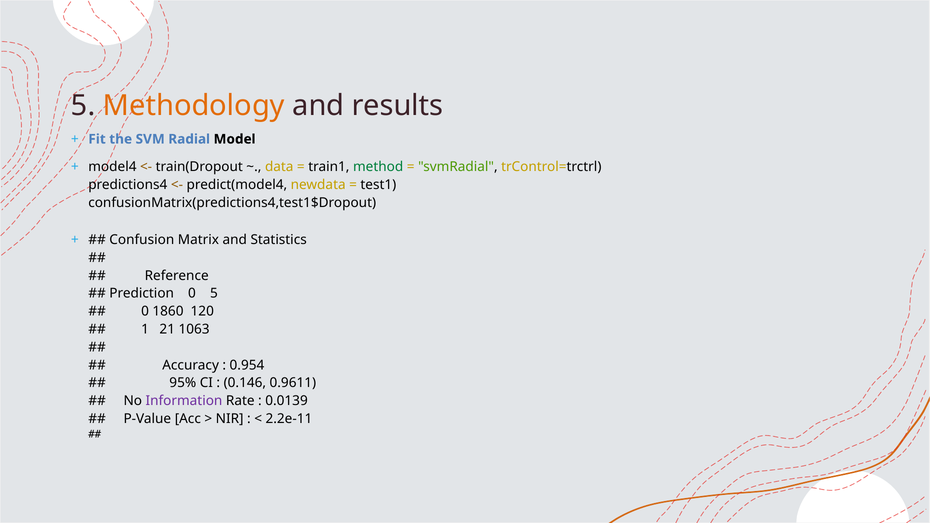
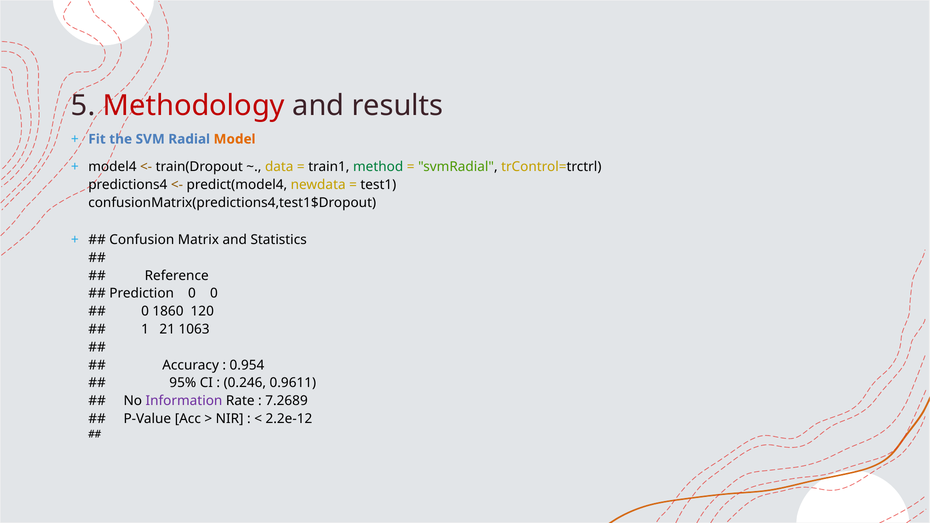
Methodology colour: orange -> red (194, 106)
Model colour: black -> orange (235, 139)
0 5: 5 -> 0 (214, 294)
0.146: 0.146 -> 0.246 (245, 383)
0.0139: 0.0139 -> 7.2689 (287, 401)
2.2e-11: 2.2e-11 -> 2.2e-12 (289, 419)
